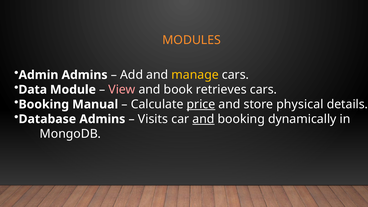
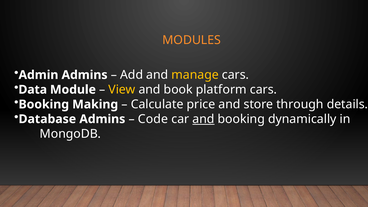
View colour: pink -> yellow (122, 90)
retrieves: retrieves -> platform (221, 90)
Manual: Manual -> Making (95, 104)
price underline: present -> none (201, 104)
physical: physical -> through (300, 104)
Visits: Visits -> Code (153, 119)
